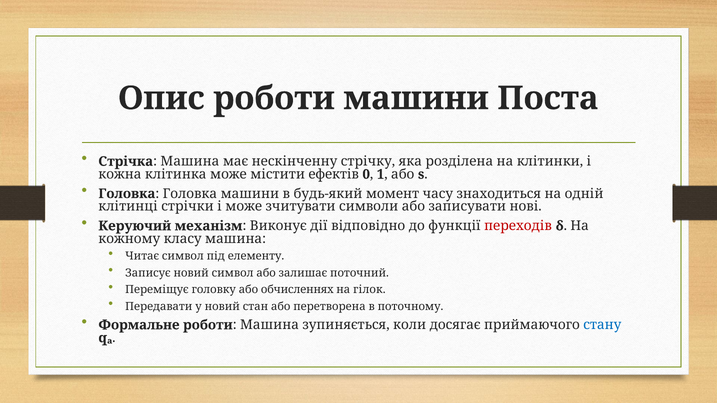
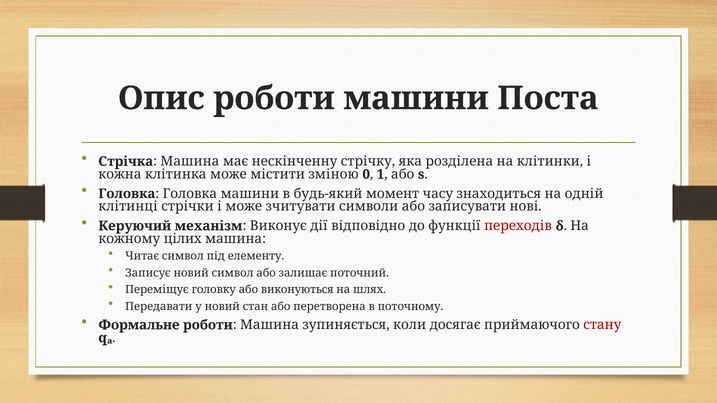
ефектів: ефектів -> зміною (334, 174)
класу: класу -> цілих (183, 239)
обчисленнях: обчисленнях -> виконуються (297, 290)
гілок: гілок -> шлях (369, 290)
стану colour: blue -> red (602, 325)
